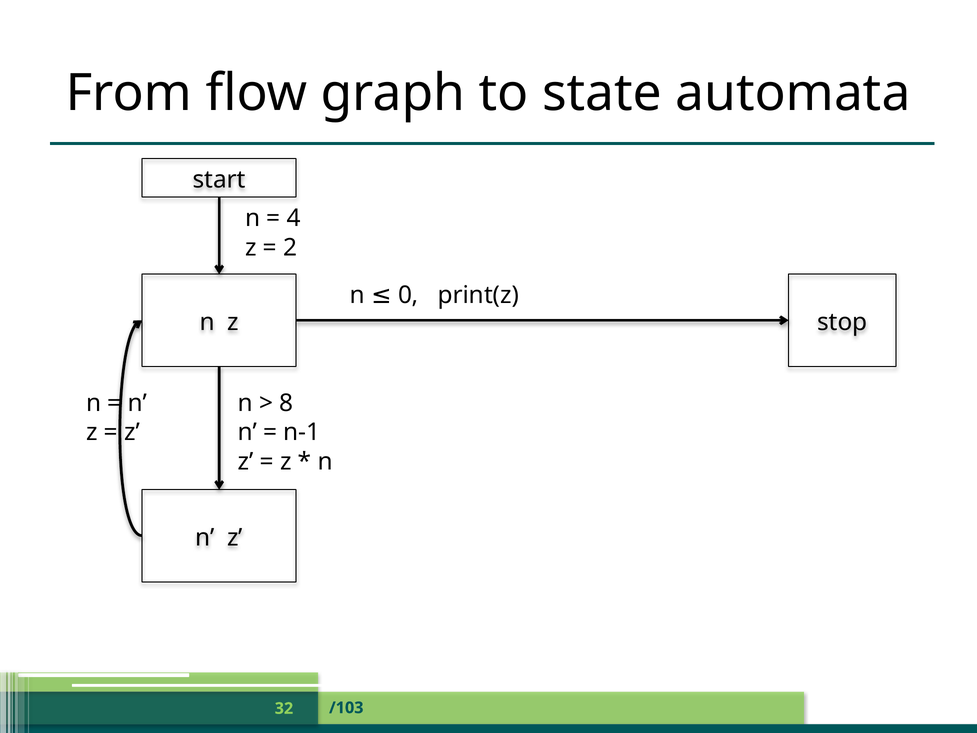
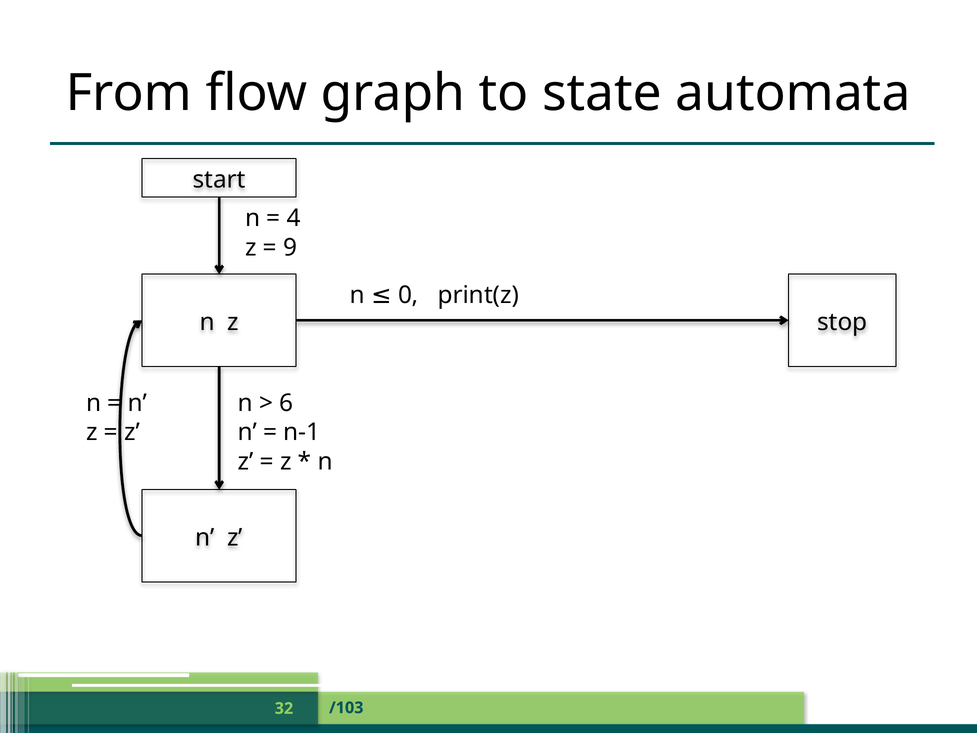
2: 2 -> 9 (290, 248)
8: 8 -> 6 (286, 403)
